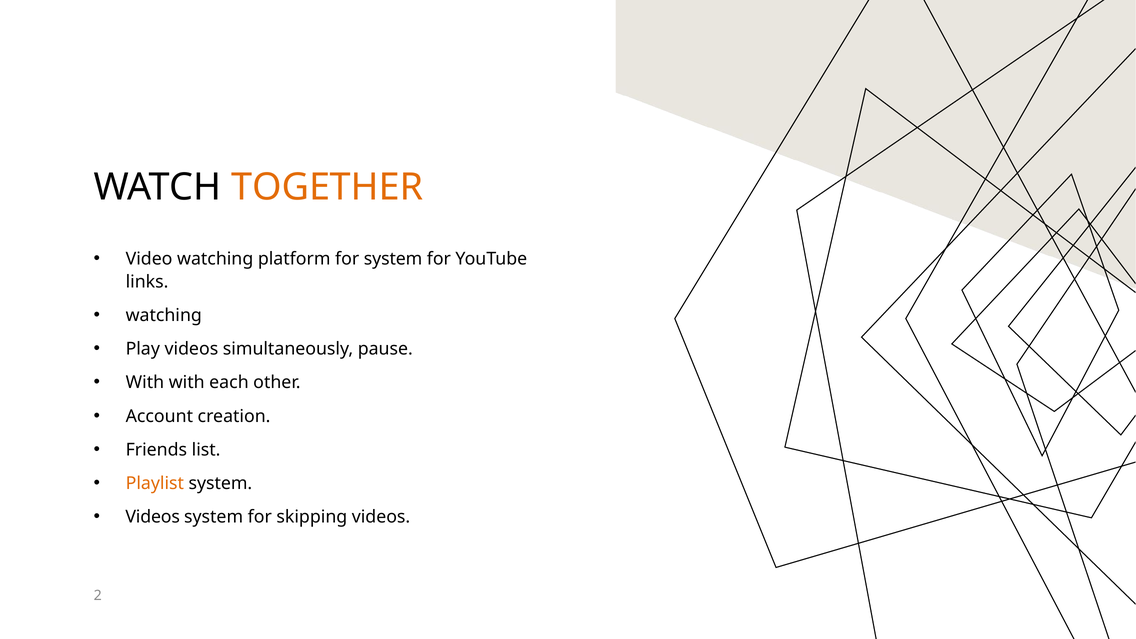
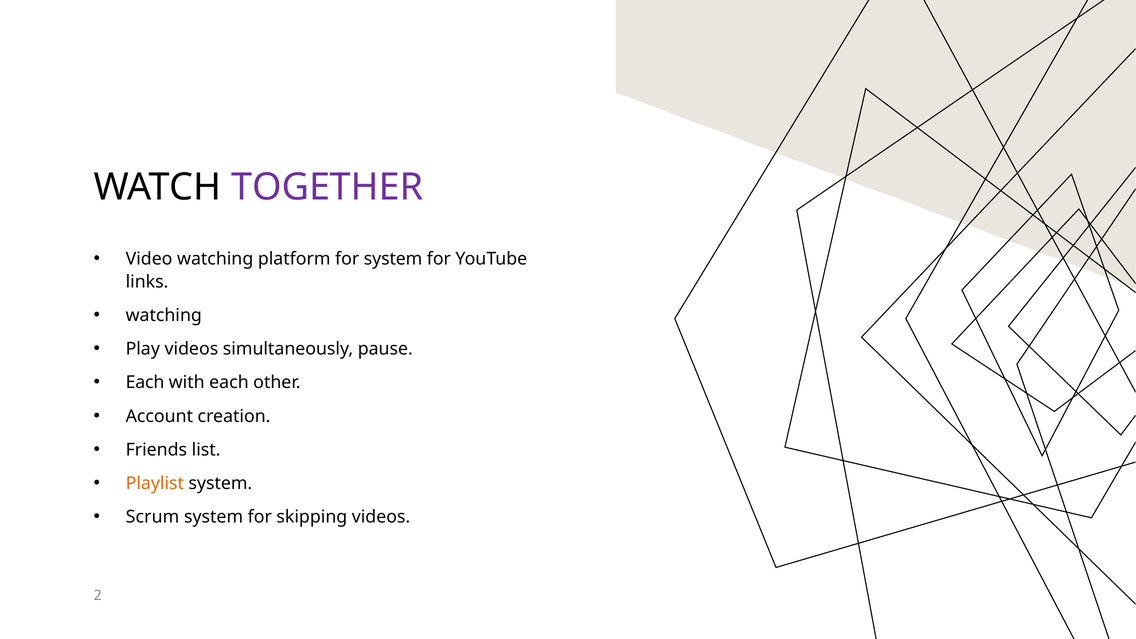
TOGETHER colour: orange -> purple (327, 187)
With: With -> Each (145, 383)
Videos: Videos -> Scrum (152, 517)
